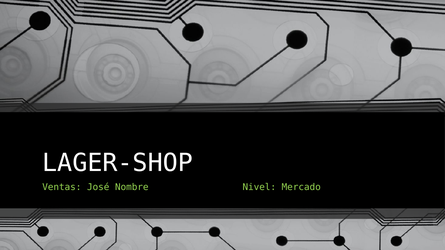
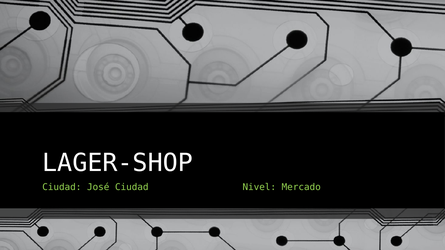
Ventas: Ventas -> Ciudad (62, 187)
José Nombre: Nombre -> Ciudad (132, 187)
